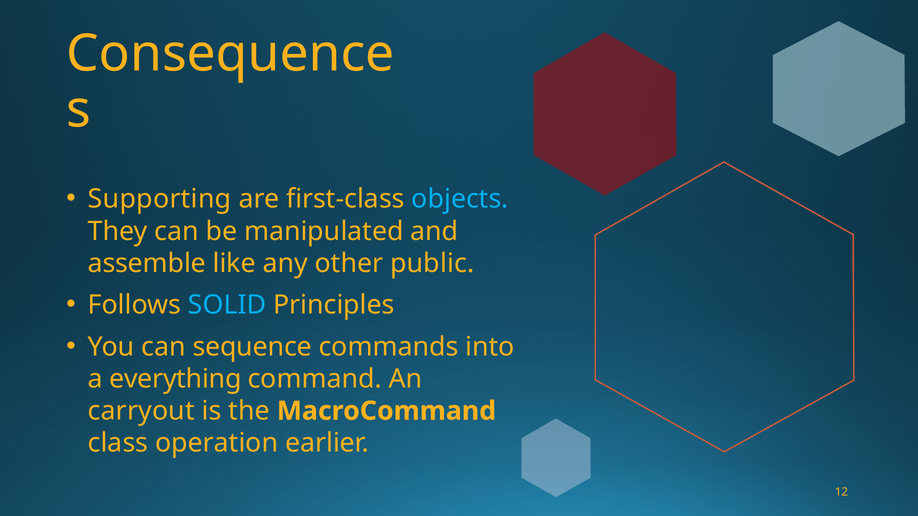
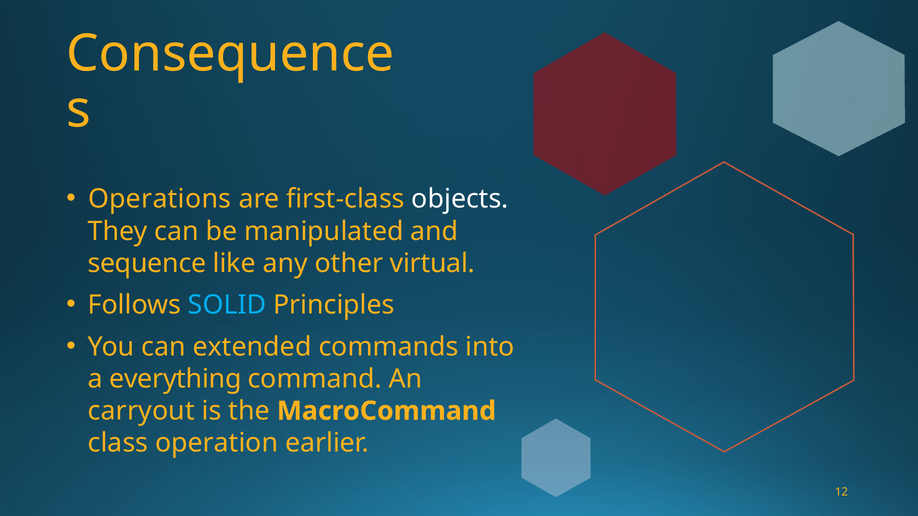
Supporting: Supporting -> Operations (160, 199)
objects colour: light blue -> white (460, 199)
assemble: assemble -> sequence (147, 263)
public: public -> virtual (432, 263)
sequence: sequence -> extended (252, 347)
